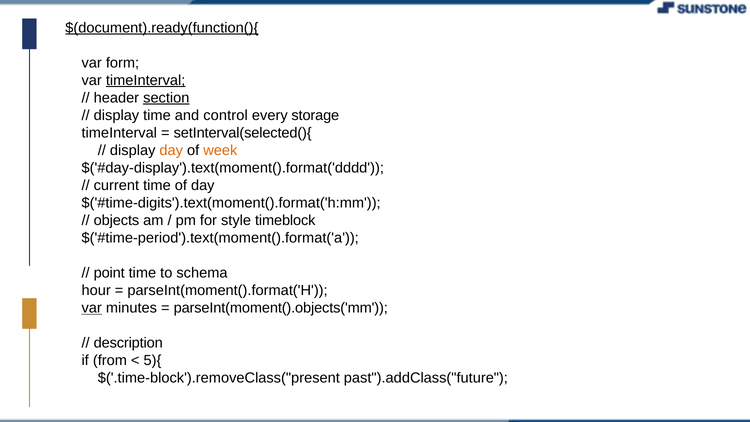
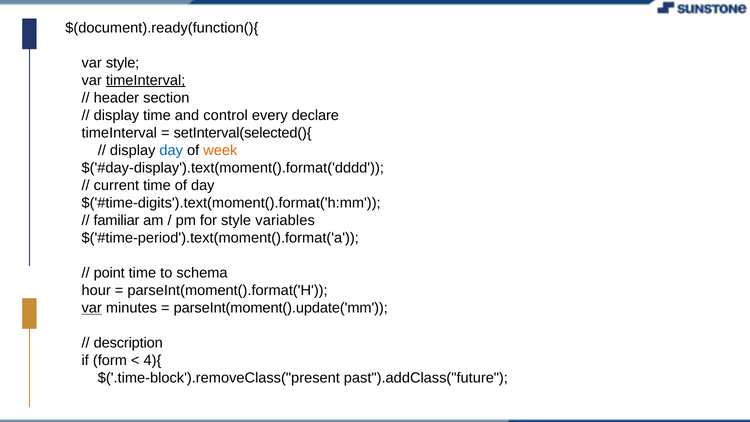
$(document).ready(function(){ underline: present -> none (162, 28)
var form: form -> style (123, 63)
section underline: present -> none (166, 98)
storage: storage -> declare (315, 115)
day colour: orange -> blue (171, 150)
objects: objects -> familiar (116, 220)
timeblock: timeblock -> variables (285, 220)
parseInt(moment().objects('mm: parseInt(moment().objects('mm -> parseInt(moment().update('mm (281, 308)
from: from -> form (110, 360)
5){: 5){ -> 4){ (153, 360)
